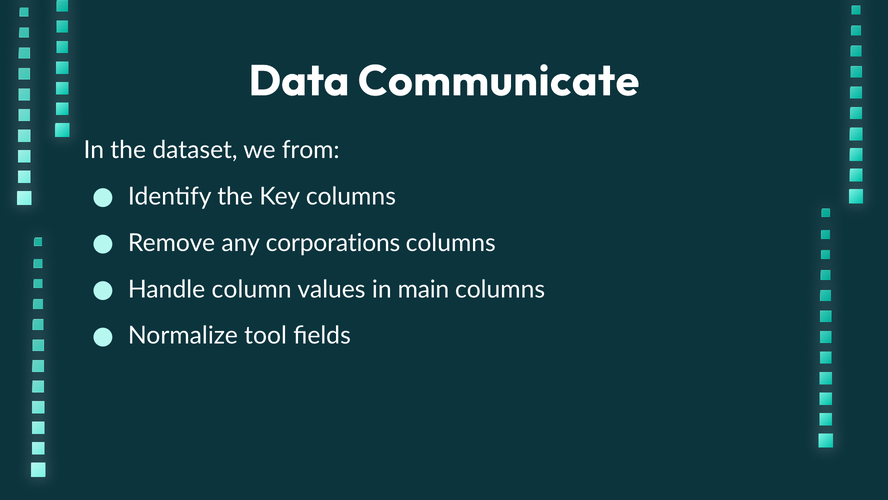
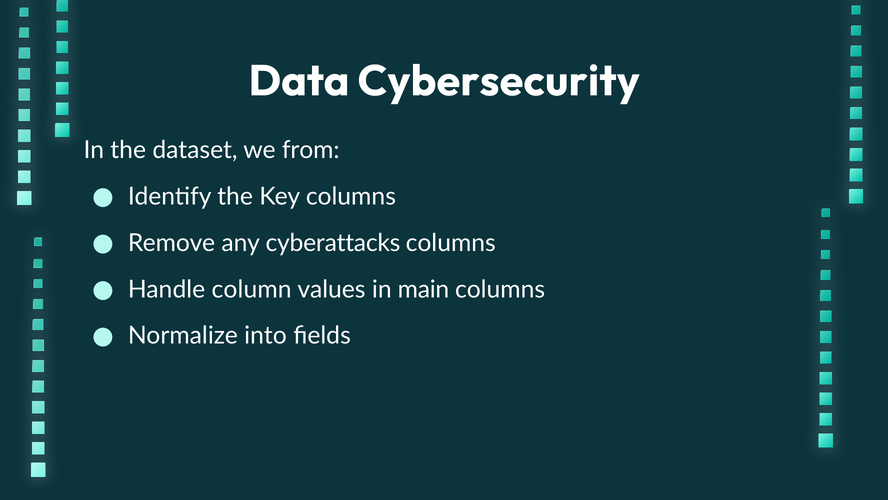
Communicate: Communicate -> Cybersecurity (499, 81)
corporations: corporations -> cyberattacks (333, 243)
tool: tool -> into (265, 336)
